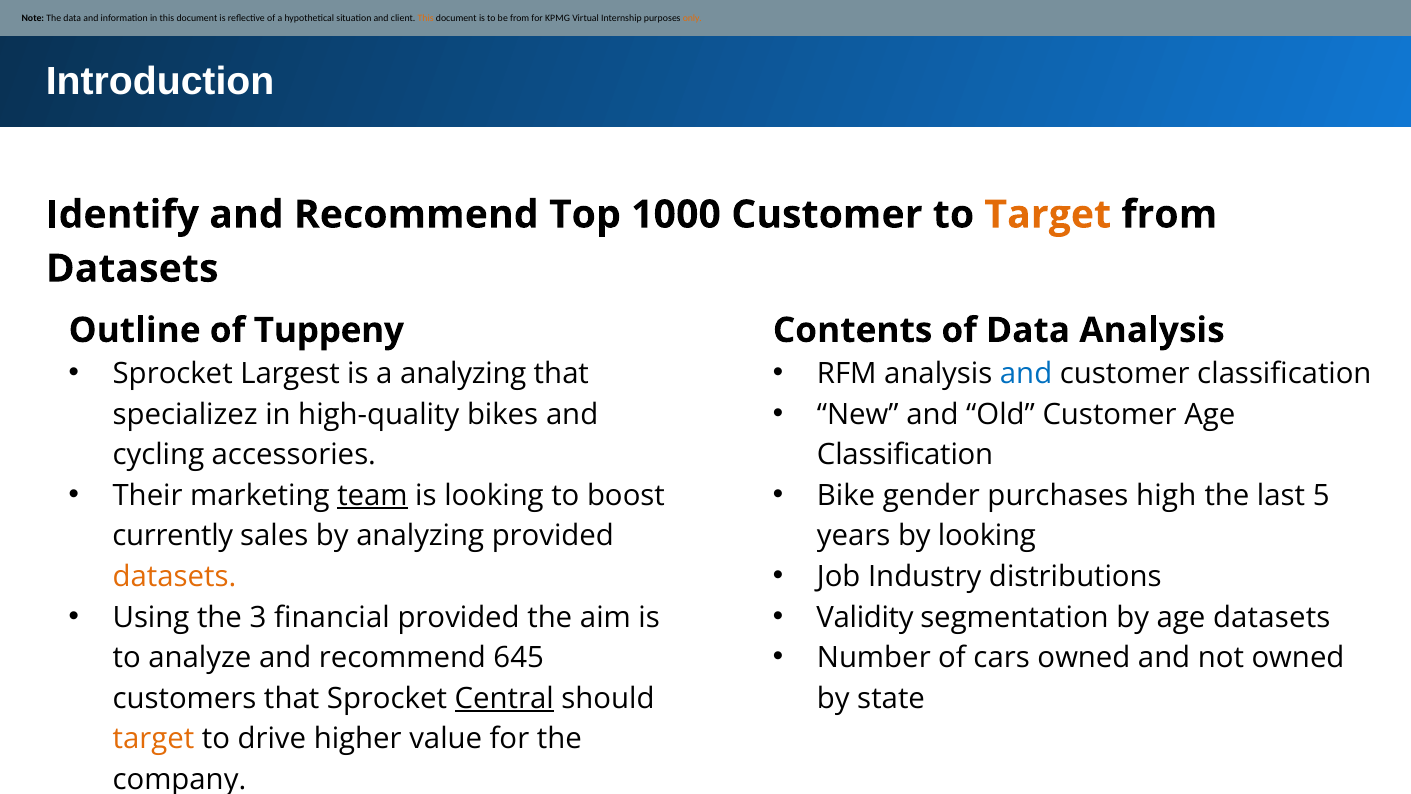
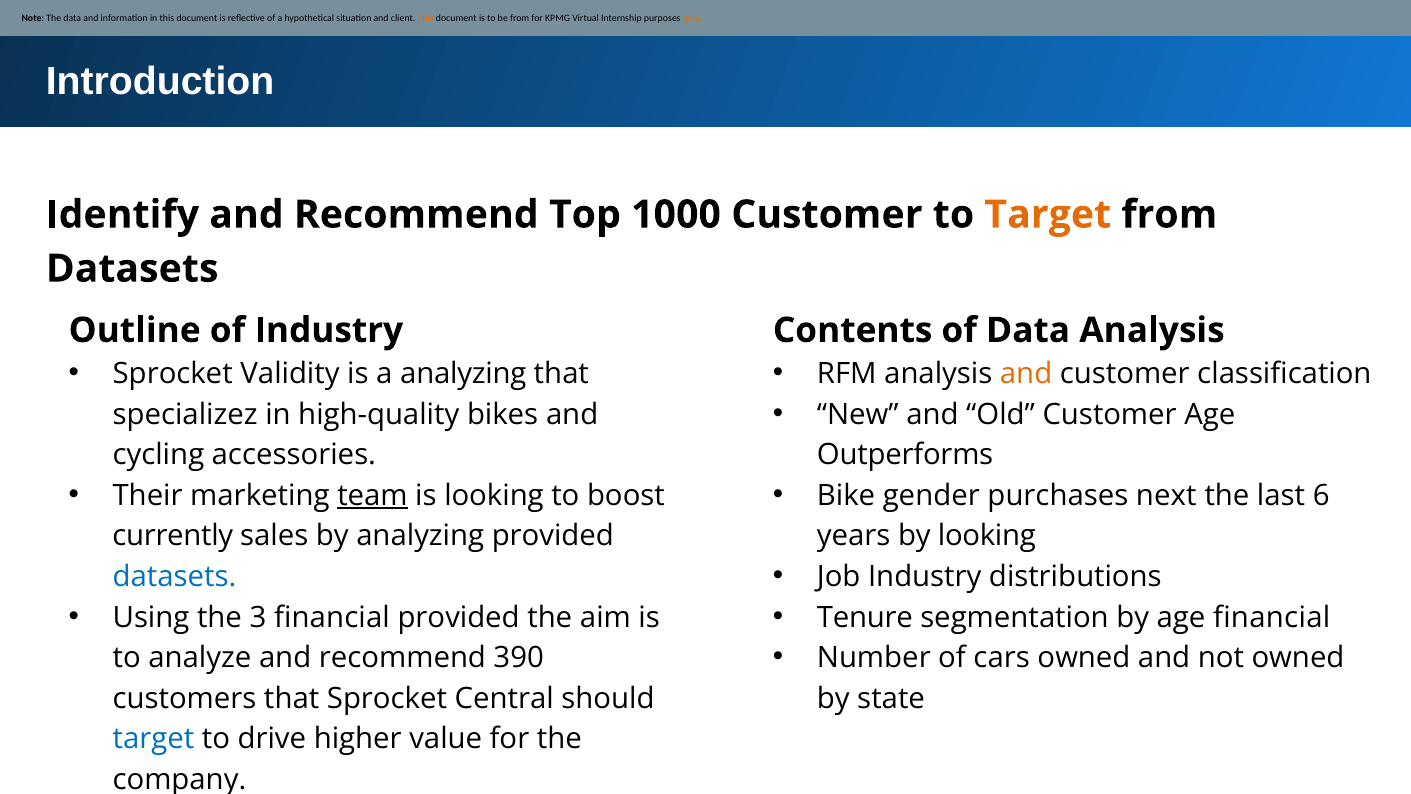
of Tuppeny: Tuppeny -> Industry (329, 330)
Largest: Largest -> Validity (290, 374)
and colour: blue -> orange (1026, 374)
Classification: Classification -> Outperforms (905, 455)
high: high -> next (1166, 496)
5: 5 -> 6 (1321, 496)
datasets colour: orange -> blue (174, 577)
Validity: Validity -> Tenure (865, 617)
age datasets: datasets -> financial (1272, 617)
645: 645 -> 390 (519, 658)
Central underline: present -> none (504, 698)
target colour: orange -> blue (154, 739)
